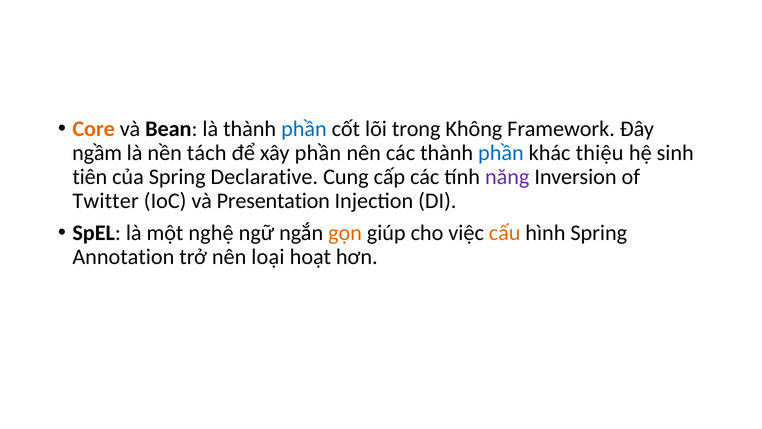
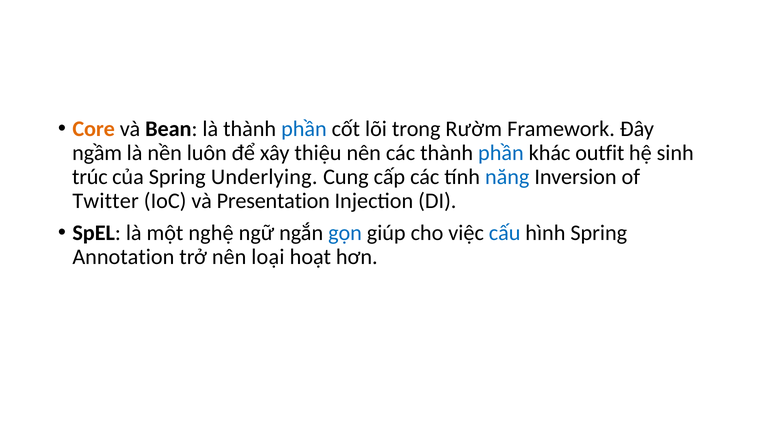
Không: Không -> Rườm (474, 129)
tách: tách -> luôn (207, 153)
xây phần: phần -> thiệu (318, 153)
thiệu: thiệu -> outfit (600, 153)
tiên: tiên -> trúc (90, 177)
Declarative: Declarative -> Underlying (264, 177)
năng colour: purple -> blue (507, 177)
gọn colour: orange -> blue (345, 233)
cấu colour: orange -> blue (505, 233)
